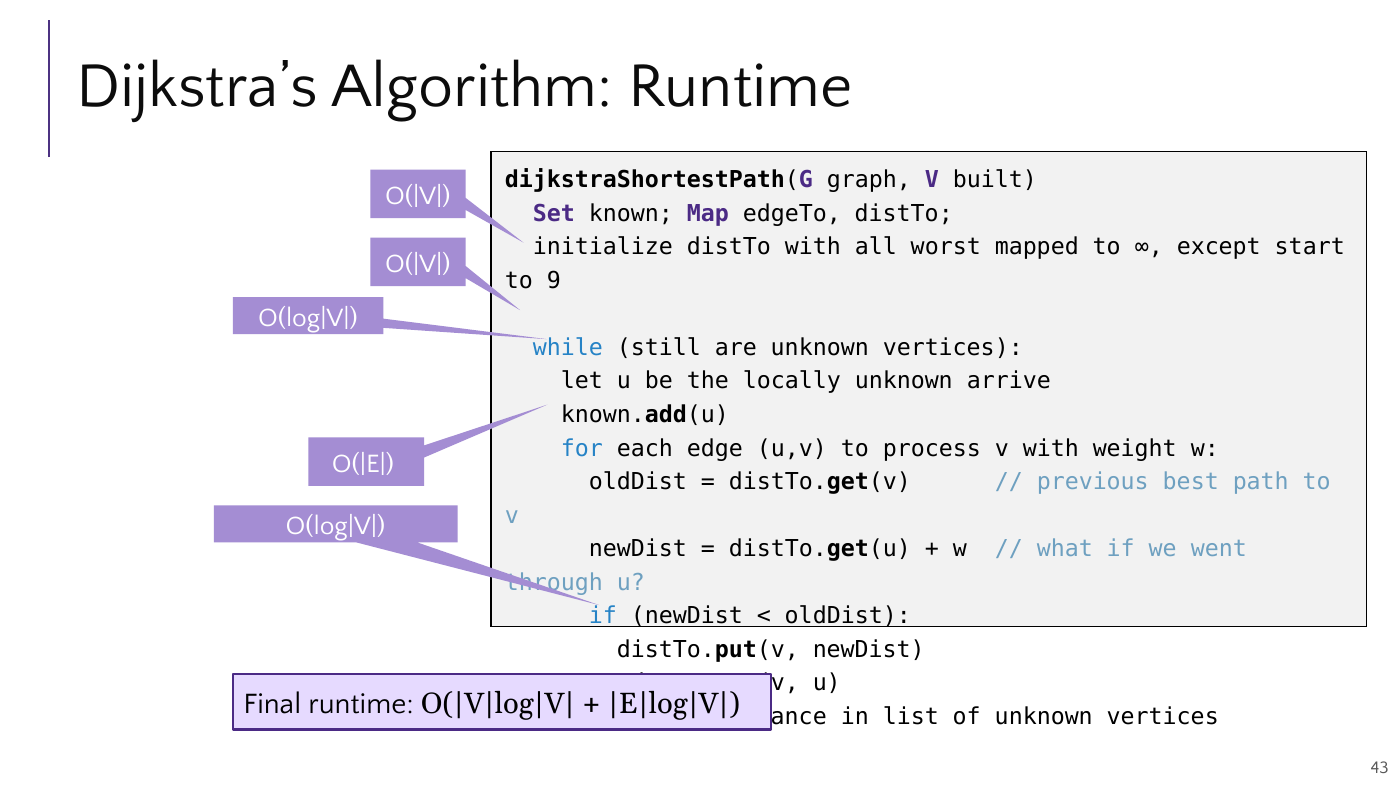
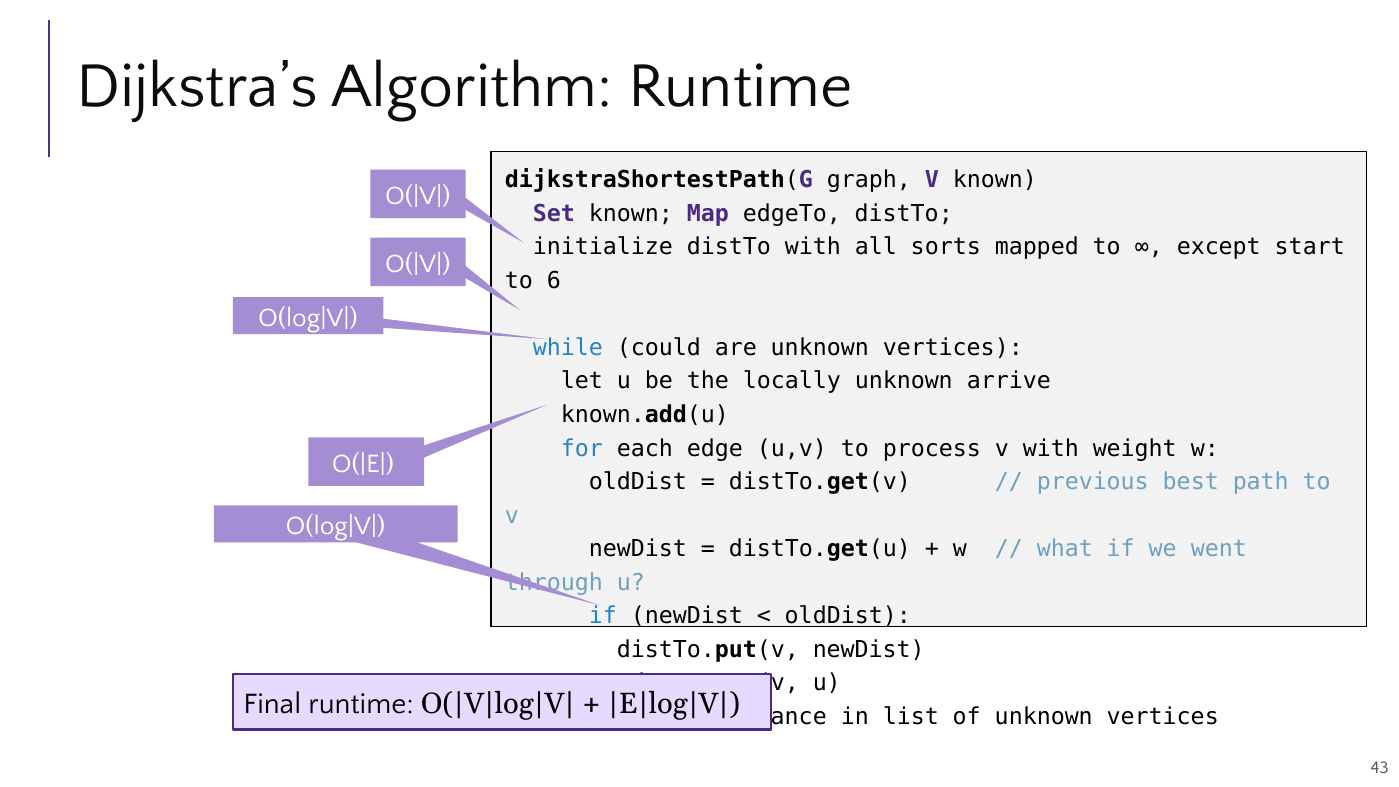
V built: built -> known (995, 180)
worst: worst -> sorts (946, 247)
9: 9 -> 6 (554, 281)
still: still -> could (659, 348)
